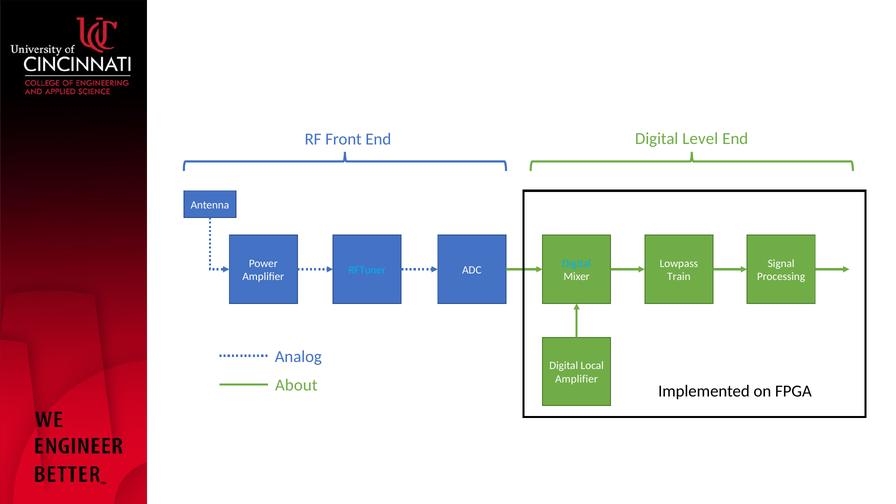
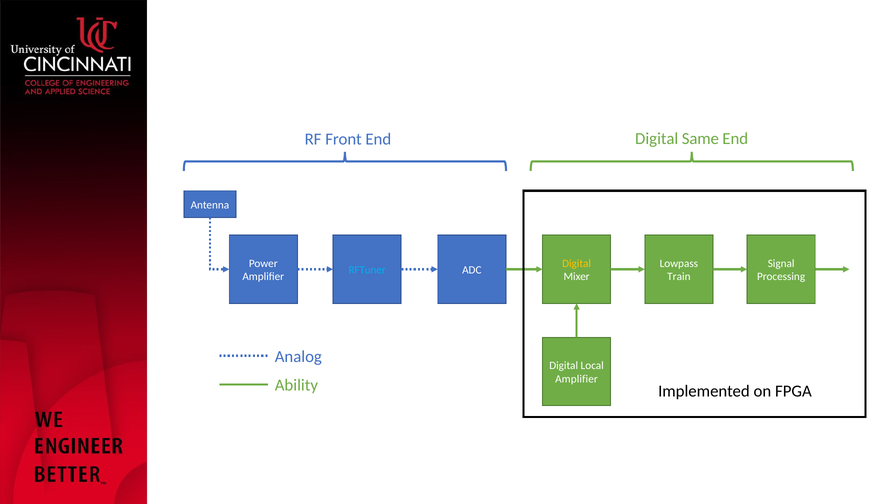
Level: Level -> Same (700, 139)
Digital colour: light blue -> yellow (577, 263)
About: About -> Ability (296, 385)
